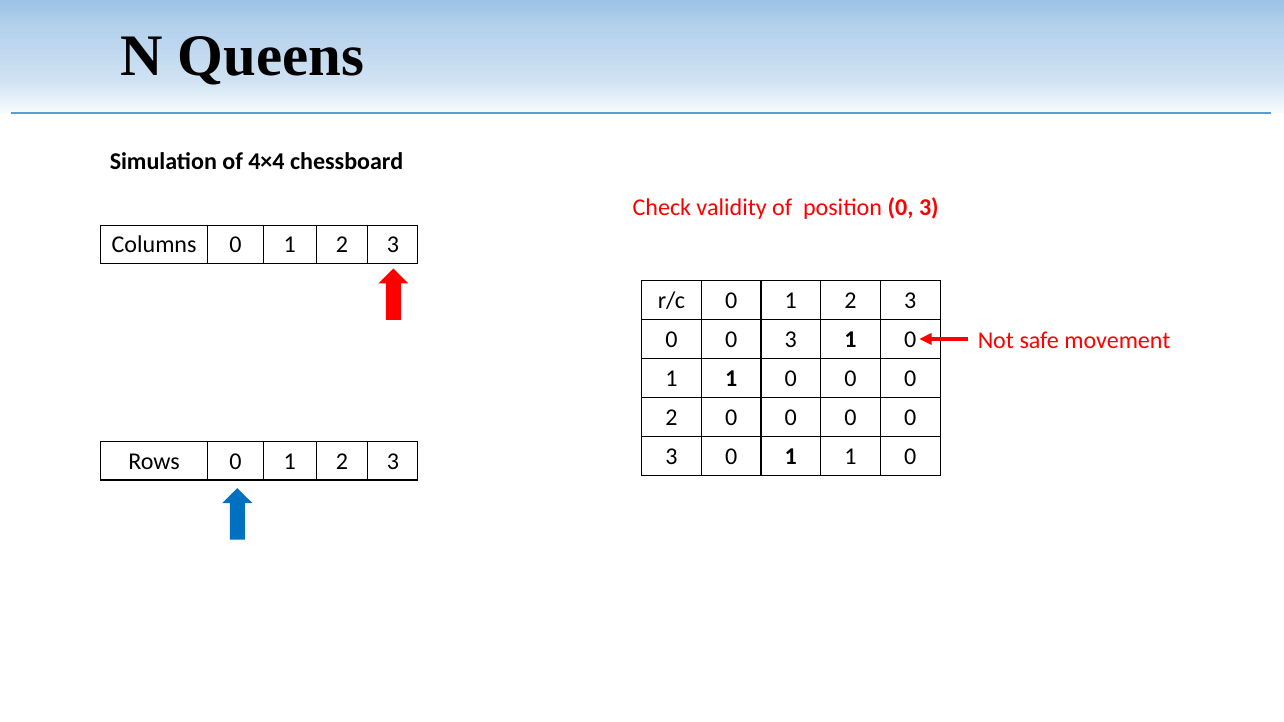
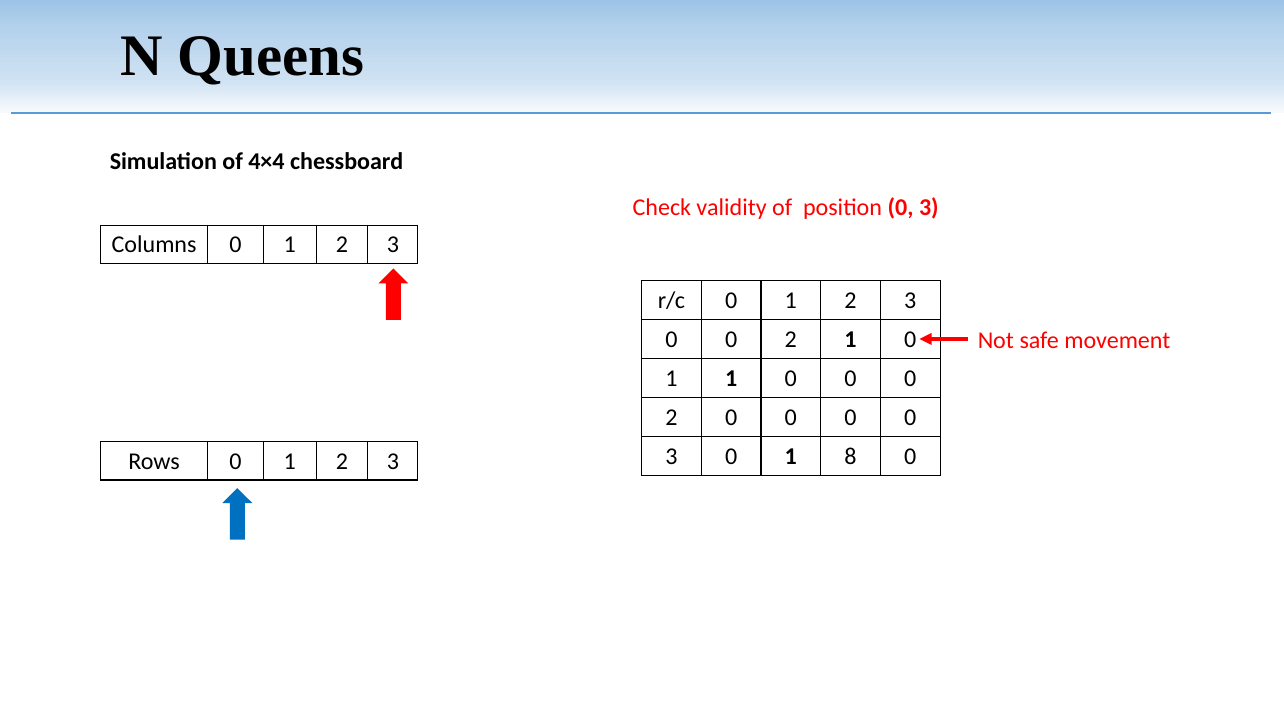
3: 3 -> 2 (791, 340)
3 0 1 1: 1 -> 8 (851, 457)
